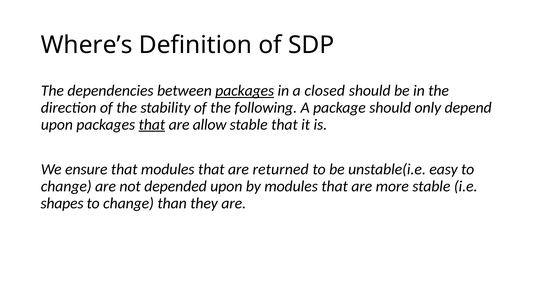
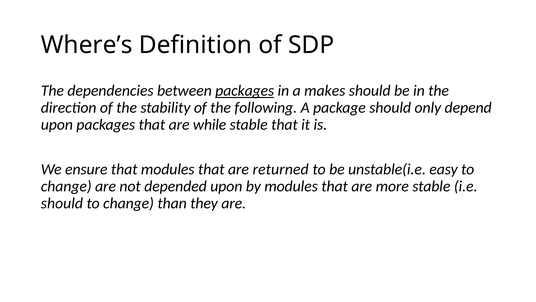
closed: closed -> makes (325, 91)
that underline: present -> none (152, 124)
allow: allow -> while (210, 124)
shapes: shapes -> should (62, 203)
